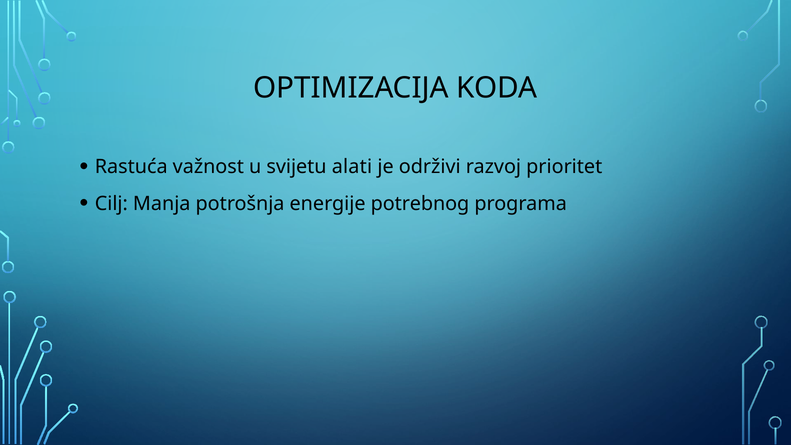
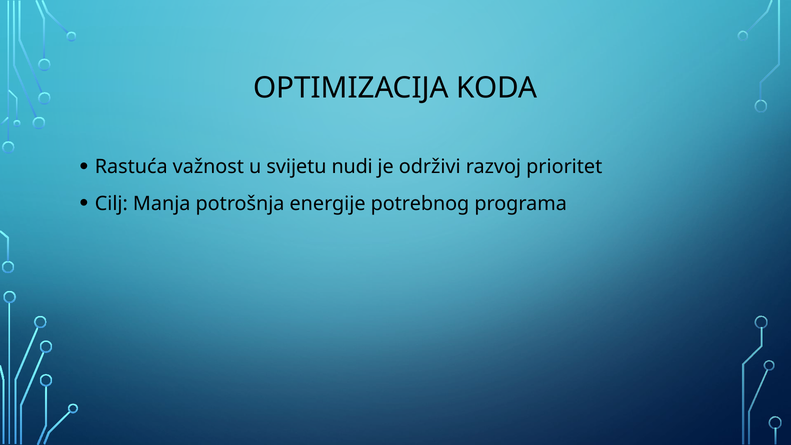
alati: alati -> nudi (352, 167)
